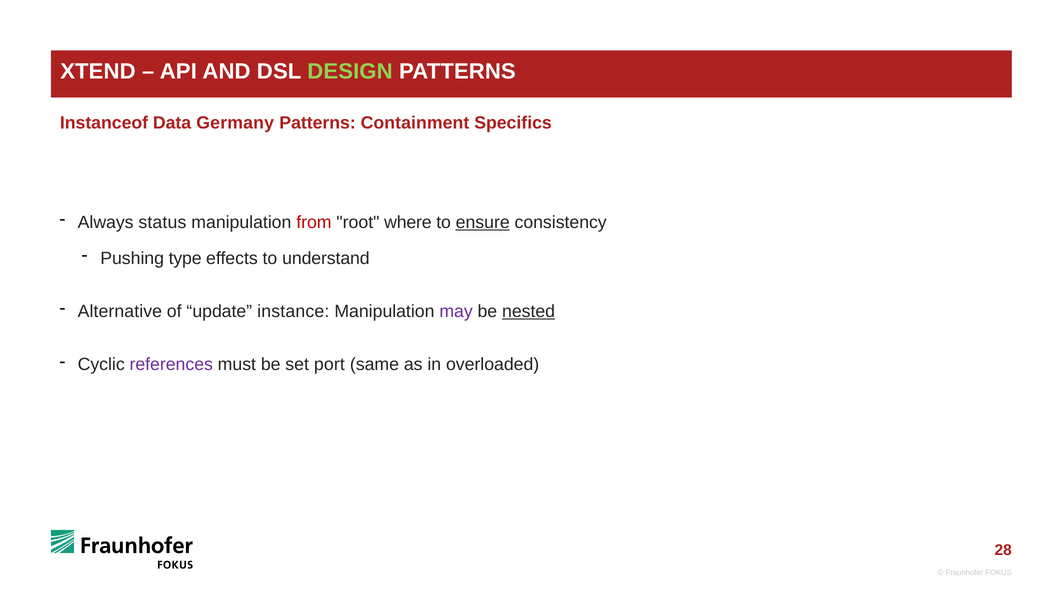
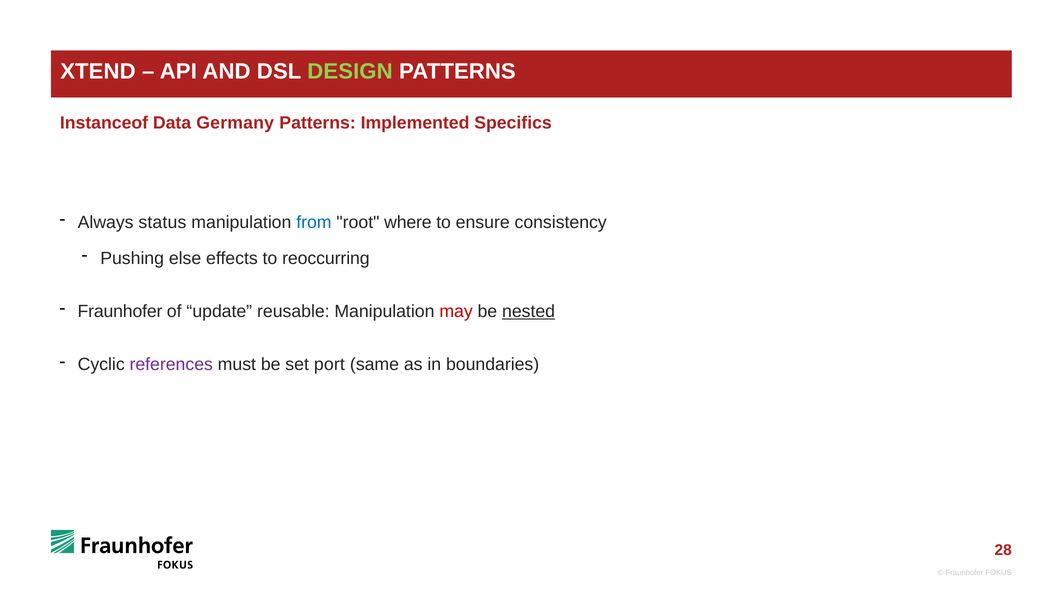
Containment: Containment -> Implemented (415, 123)
from colour: red -> blue (314, 222)
ensure underline: present -> none (483, 222)
type: type -> else (185, 259)
understand: understand -> reoccurring (326, 259)
Alternative: Alternative -> Fraunhofer (120, 312)
instance: instance -> reusable (293, 312)
may colour: purple -> red (456, 312)
overloaded: overloaded -> boundaries (493, 365)
